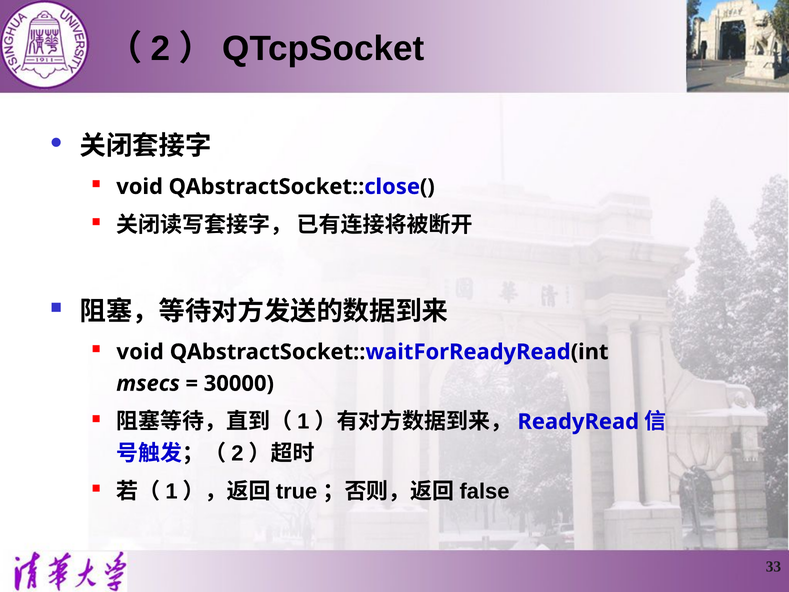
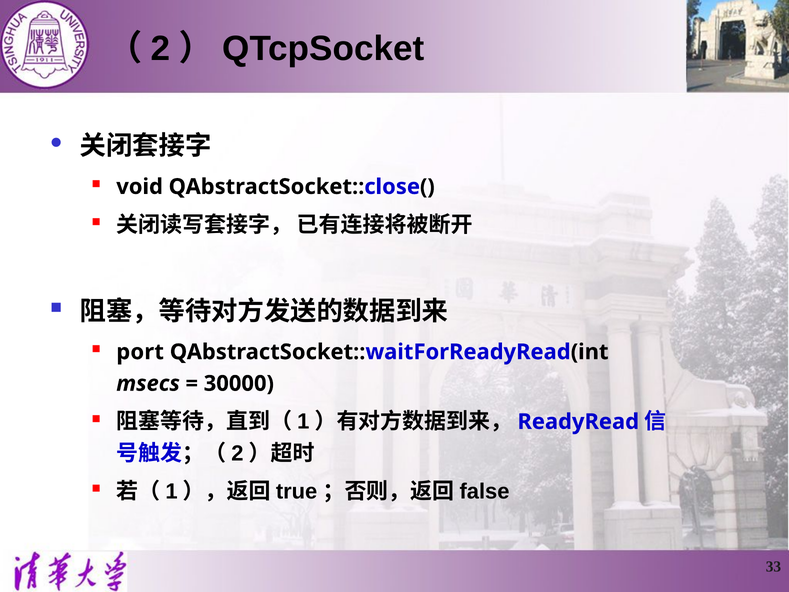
void: void -> port (140, 352)
